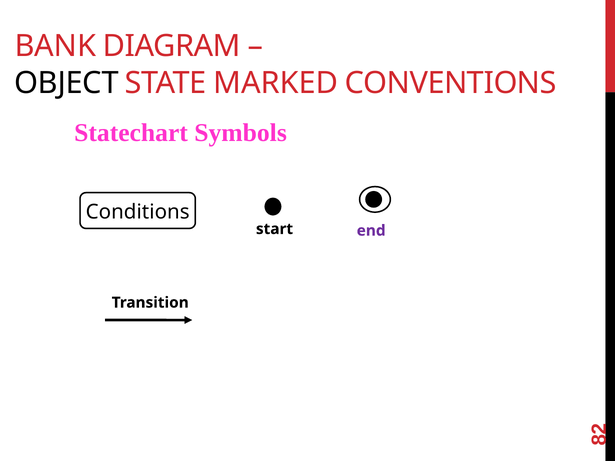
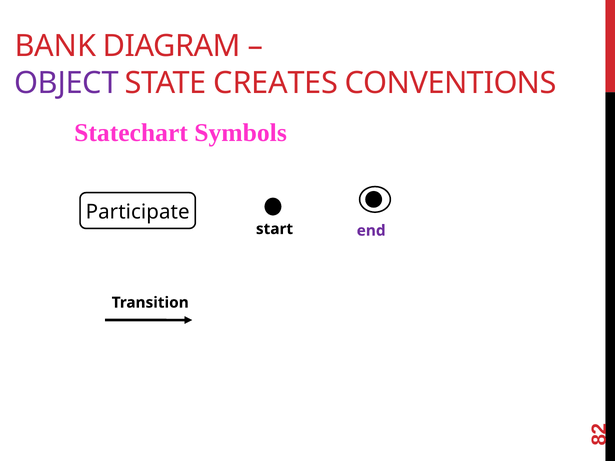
OBJECT colour: black -> purple (66, 83)
MARKED: MARKED -> CREATES (276, 83)
Conditions: Conditions -> Participate (138, 212)
